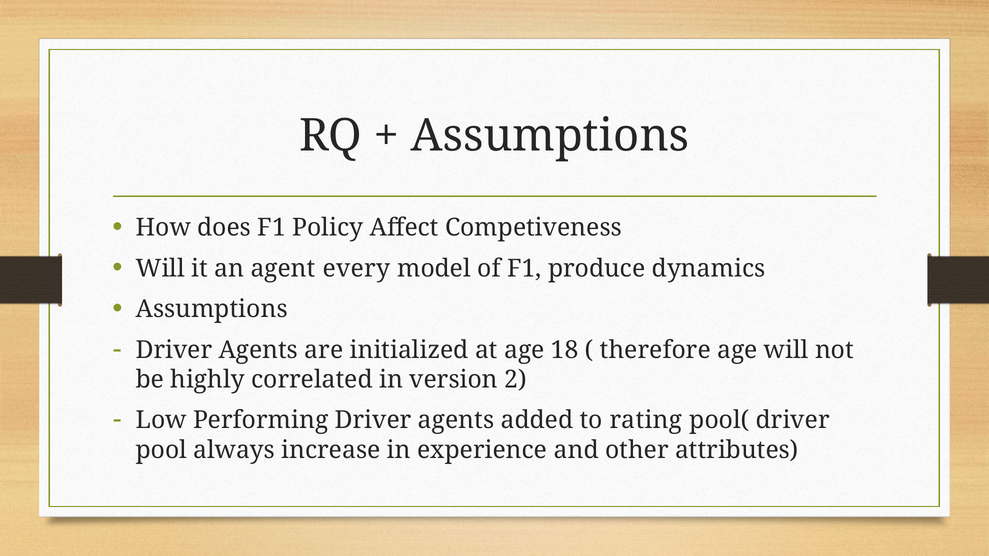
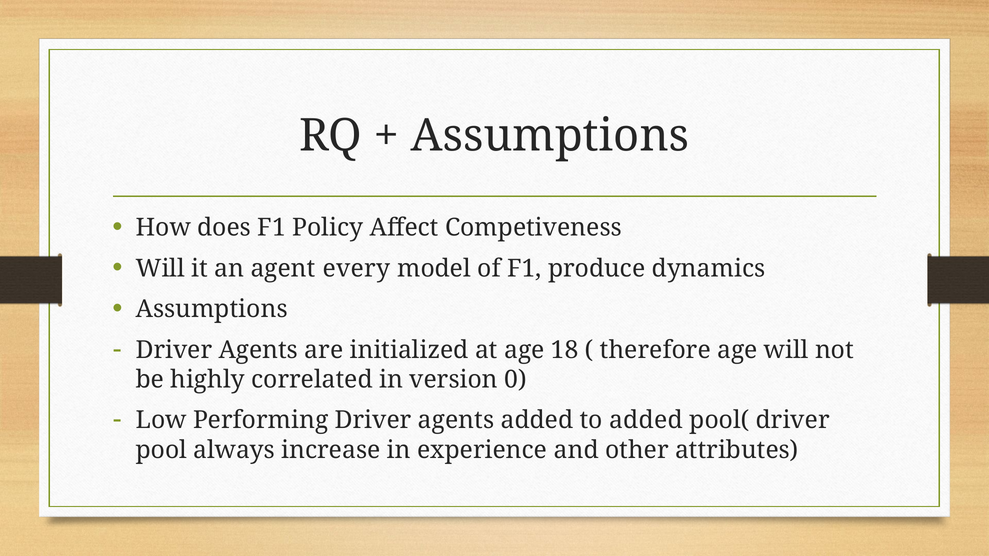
2: 2 -> 0 (516, 380)
to rating: rating -> added (646, 421)
